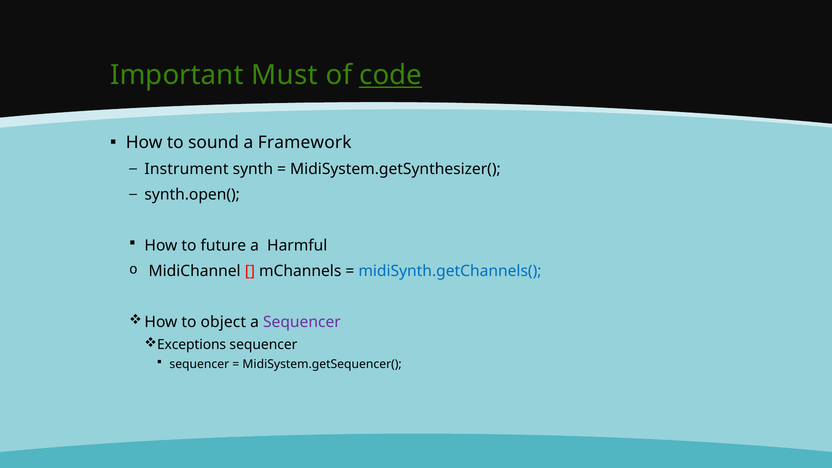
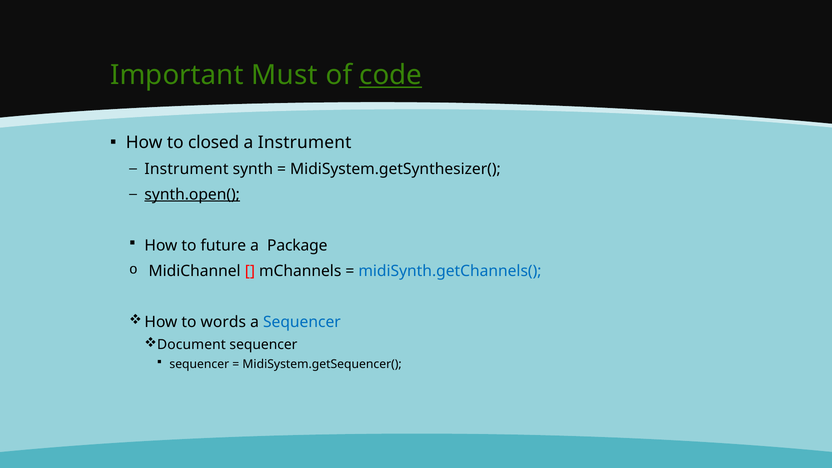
sound: sound -> closed (214, 142)
a Framework: Framework -> Instrument (305, 142)
synth.open( underline: none -> present (192, 194)
Harmful: Harmful -> Package (297, 245)
object: object -> words (223, 322)
Sequencer colour: purple -> blue (302, 322)
Exceptions: Exceptions -> Document (191, 345)
